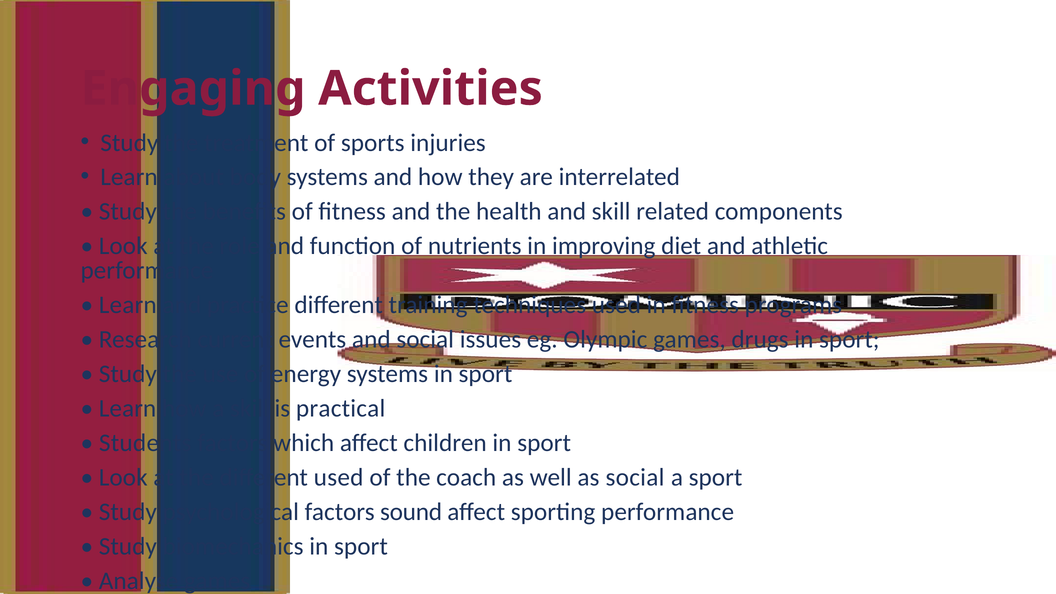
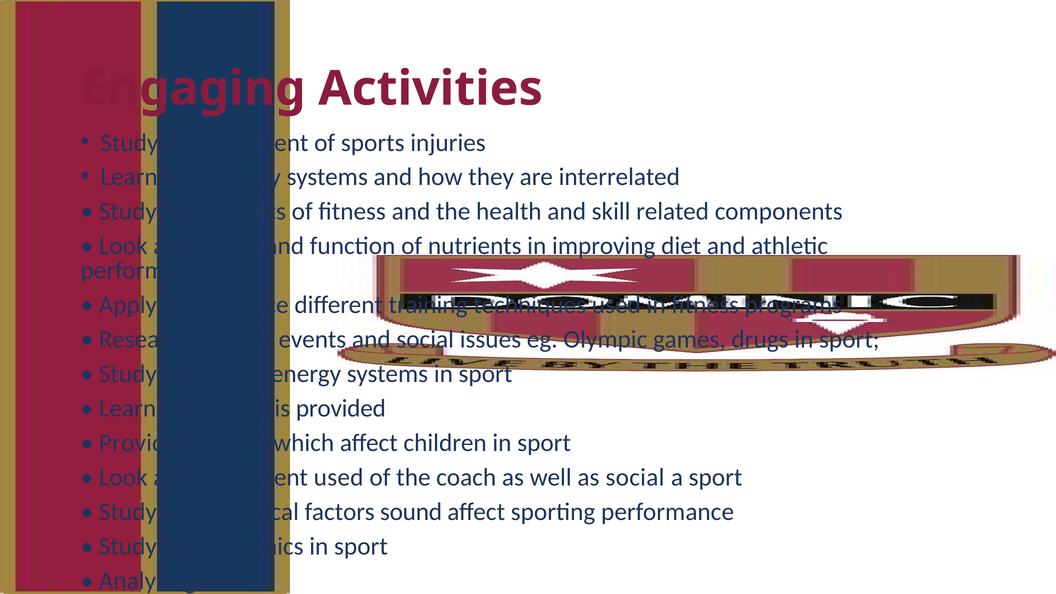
Learn: Learn -> Apply (128, 305)
is practical: practical -> provided (341, 408)
Students: Students -> Provided (145, 443)
